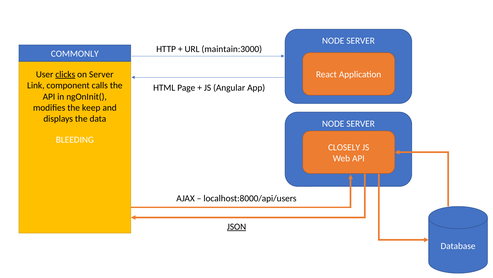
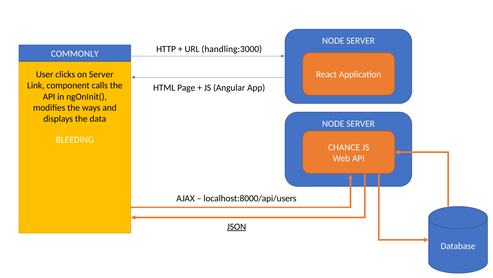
maintain:3000: maintain:3000 -> handling:3000 (232, 49)
clicks underline: present -> none (65, 74)
keep: keep -> ways (91, 107)
CLOSELY: CLOSELY -> CHANCE (344, 147)
